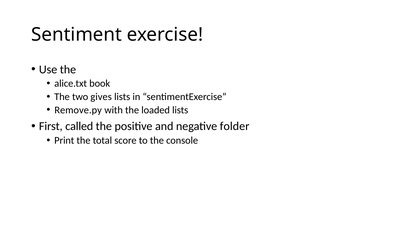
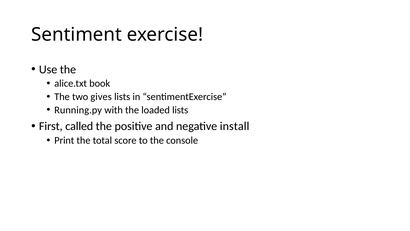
Remove.py: Remove.py -> Running.py (78, 110)
folder: folder -> install (235, 126)
